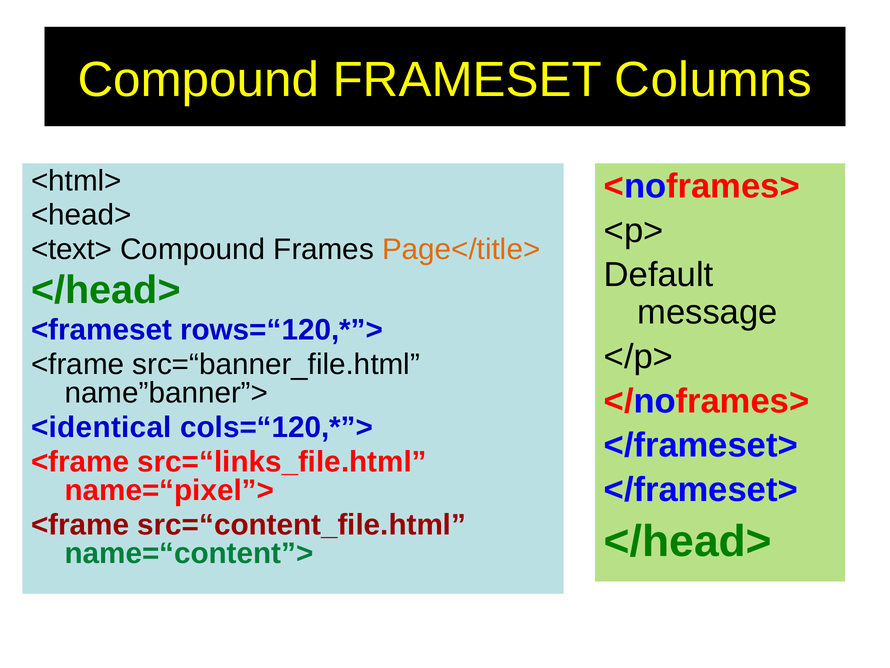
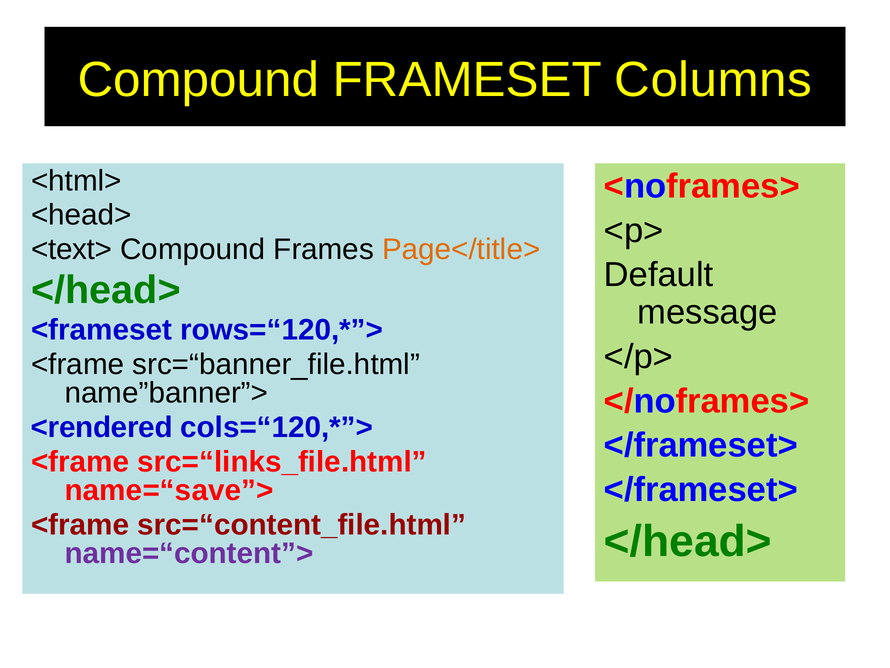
<identical: <identical -> <rendered (102, 427)
name=“pixel”>: name=“pixel”> -> name=“save”> (169, 490)
name=“content”> colour: green -> purple (189, 553)
